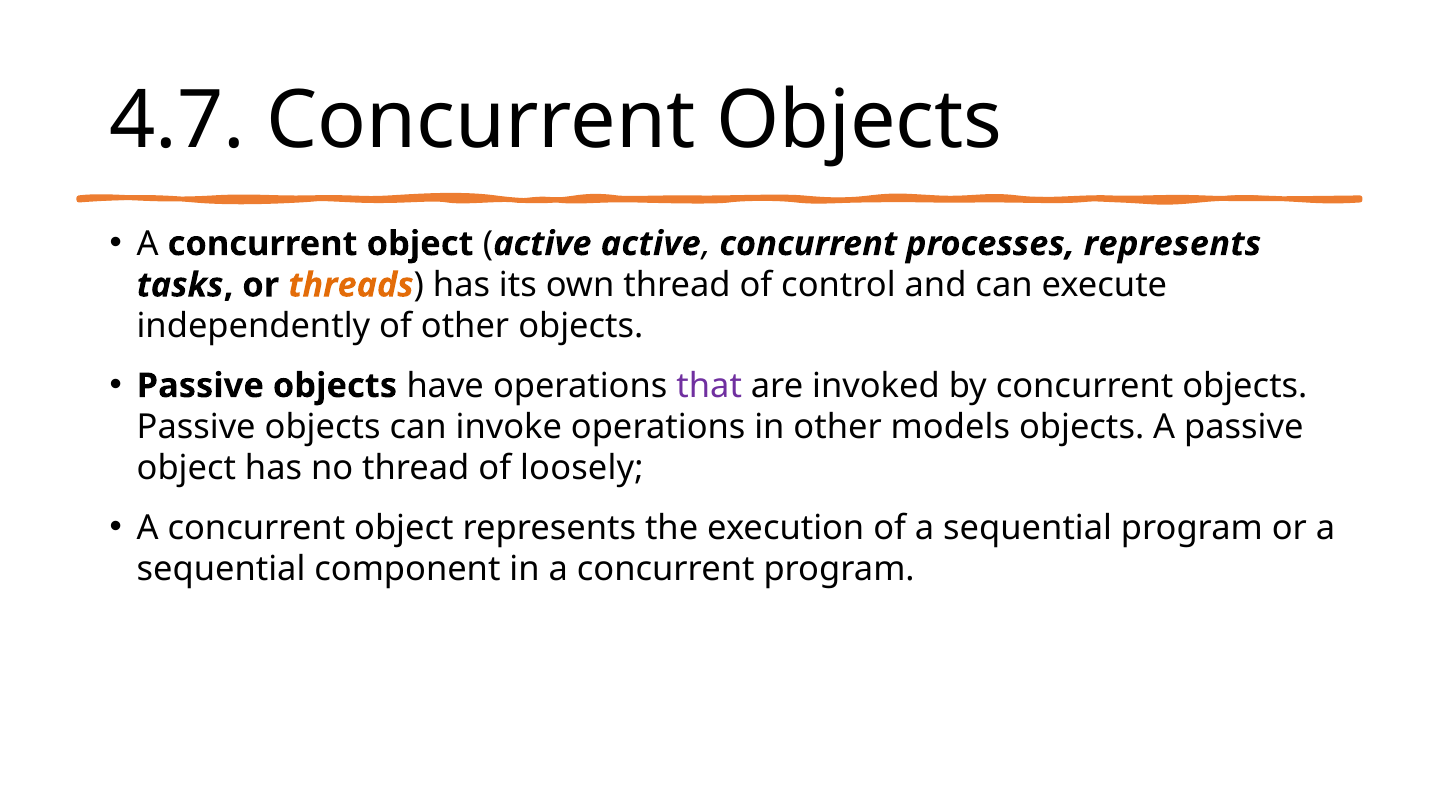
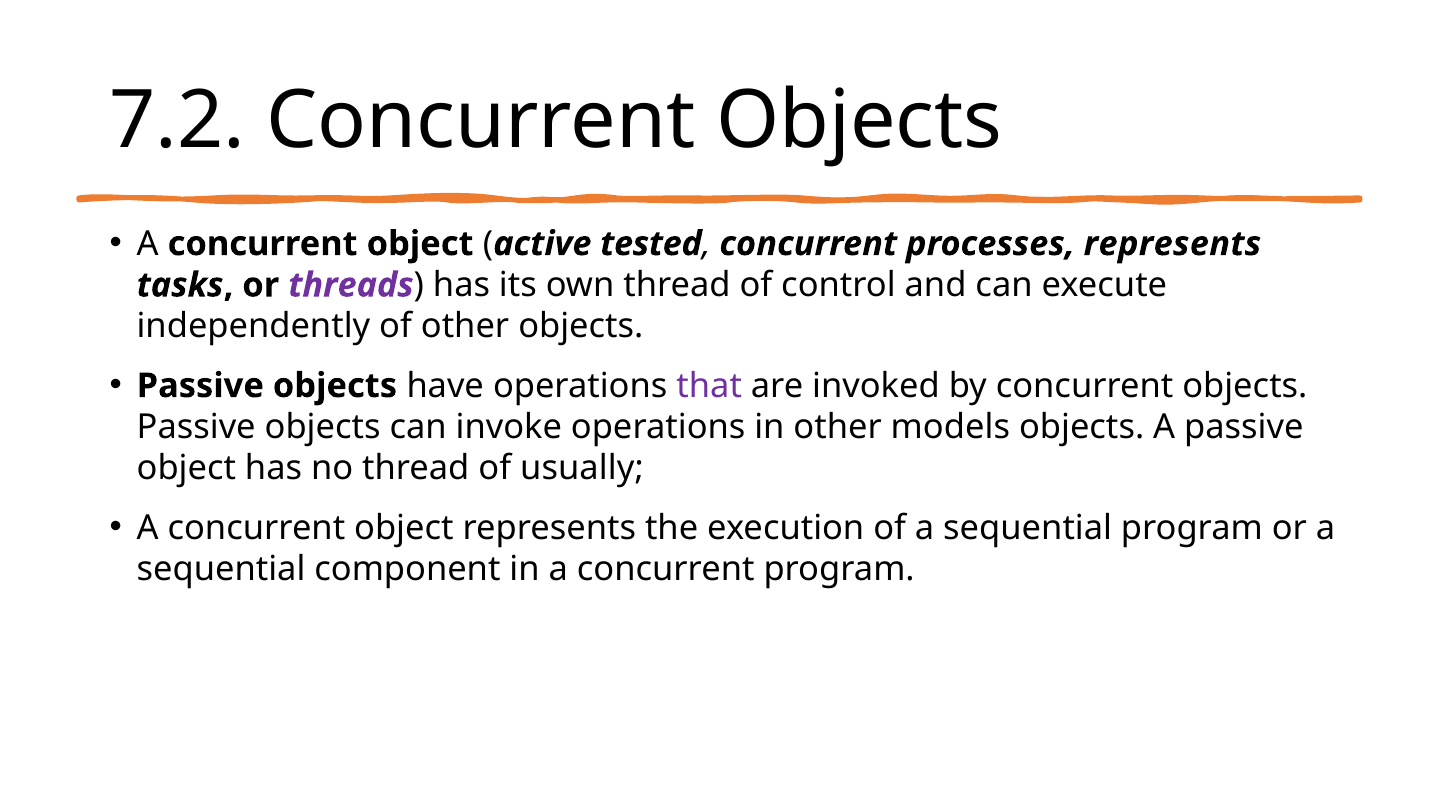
4.7: 4.7 -> 7.2 (178, 121)
active active: active -> tested (651, 244)
threads colour: orange -> purple (351, 285)
loosely: loosely -> usually (582, 469)
